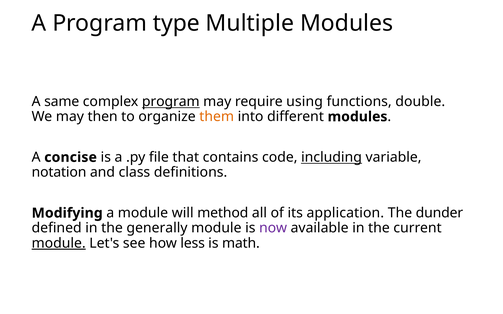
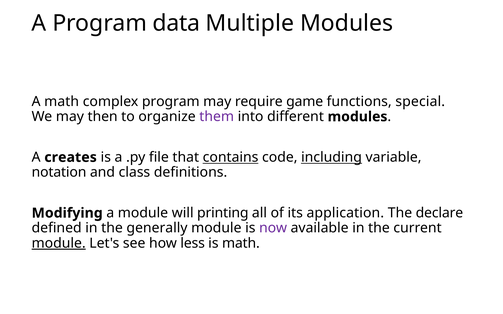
type: type -> data (176, 23)
A same: same -> math (62, 102)
program underline: present -> none (171, 102)
using: using -> game (305, 102)
double: double -> special (420, 102)
them colour: orange -> purple (217, 117)
concise: concise -> creates (71, 157)
contains underline: none -> present (231, 157)
method: method -> printing (223, 213)
dunder: dunder -> declare (439, 213)
